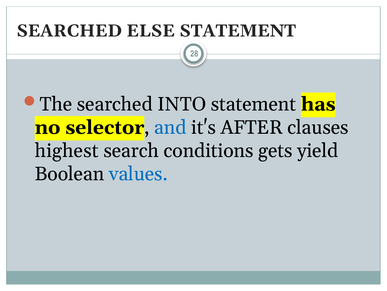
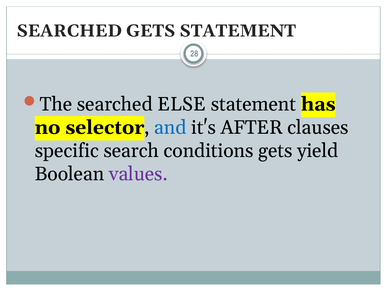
SEARCHED ELSE: ELSE -> GETS (151, 31)
INTO: INTO -> ELSE (182, 104)
highest: highest -> specific (67, 150)
values colour: blue -> purple (138, 174)
